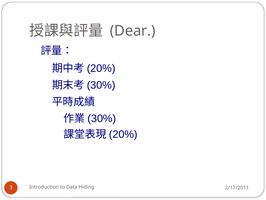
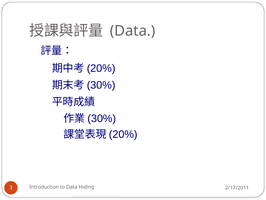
Dear: Dear -> Data (133, 31)
